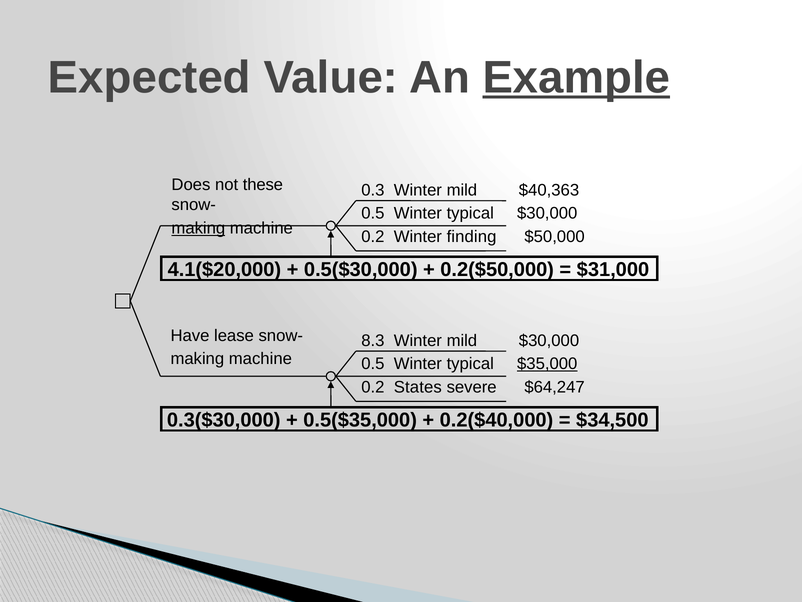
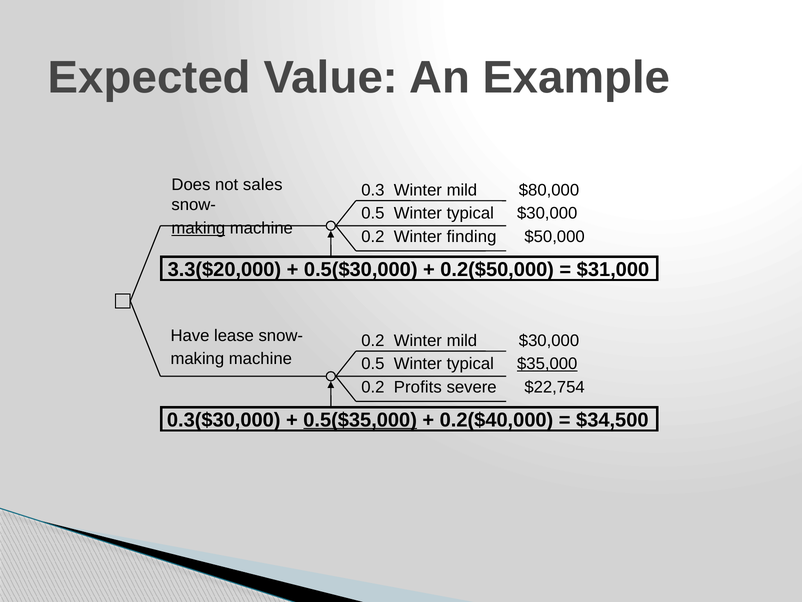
Example underline: present -> none (576, 77)
these: these -> sales (263, 185)
$40,363: $40,363 -> $80,000 (549, 190)
4.1($20,000: 4.1($20,000 -> 3.3($20,000 (224, 269)
8.3: 8.3 -> 0.2 (373, 340)
States: States -> Profits (418, 387)
$64,247: $64,247 -> $22,754 (555, 387)
0.5($35,000 underline: none -> present (360, 420)
